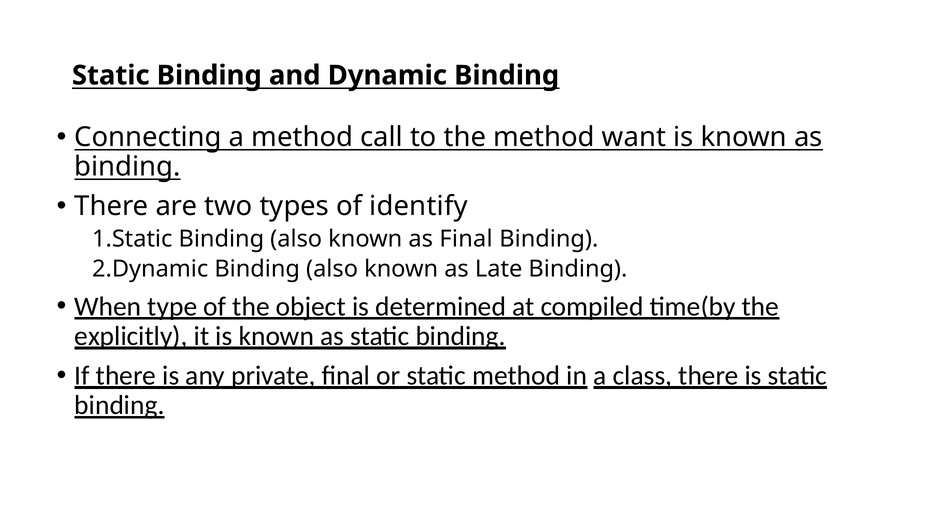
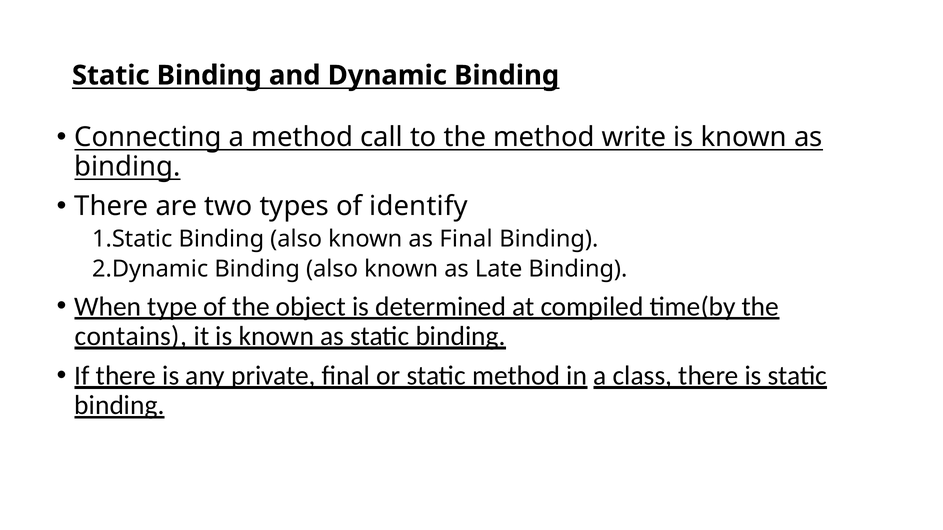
want: want -> write (634, 137)
explicitly: explicitly -> contains (131, 336)
